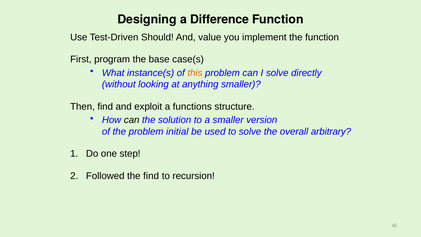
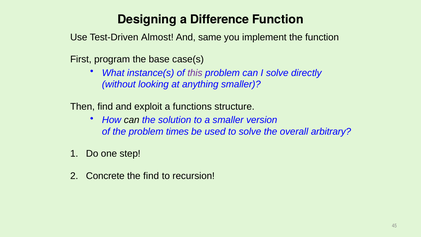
Should: Should -> Almost (157, 37)
value: value -> same (210, 37)
this colour: orange -> purple (195, 73)
initial: initial -> times (177, 132)
Followed: Followed -> Concrete (105, 176)
